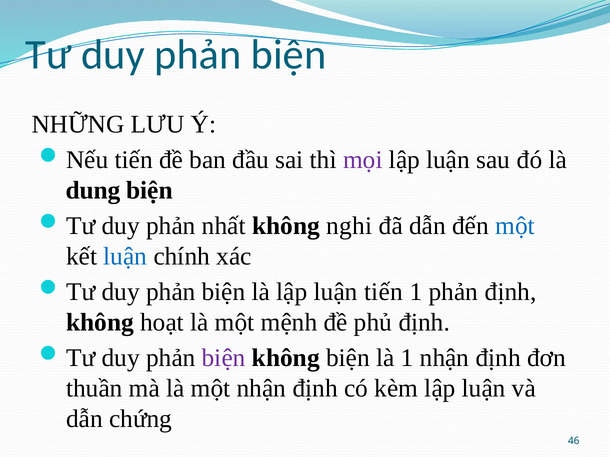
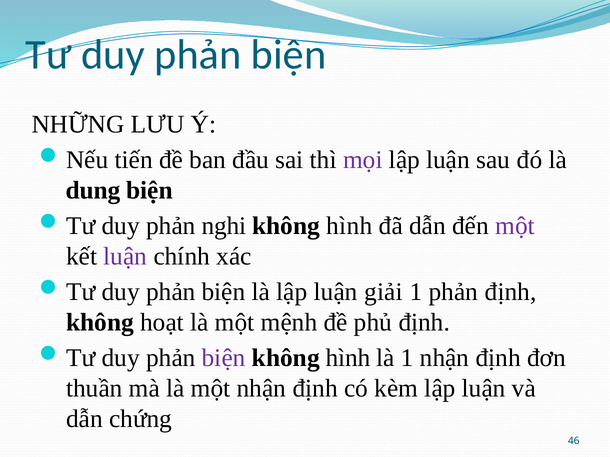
nhất: nhất -> nghi (224, 226)
nghi: nghi -> hình (349, 226)
một colour: blue -> purple (515, 226)
luận colour: blue -> purple (125, 257)
luận tiến: tiến -> giải (383, 292)
biện: biện -> hình (348, 358)
